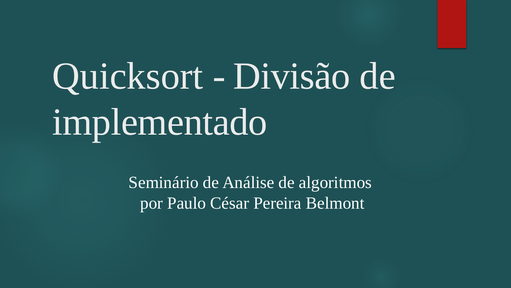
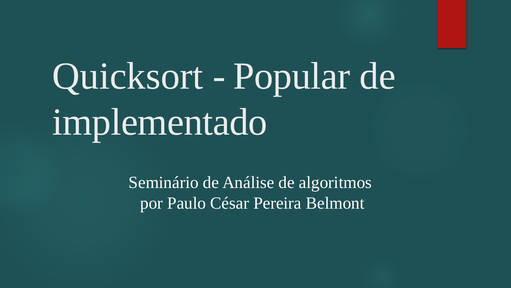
Divisão: Divisão -> Popular (292, 76)
